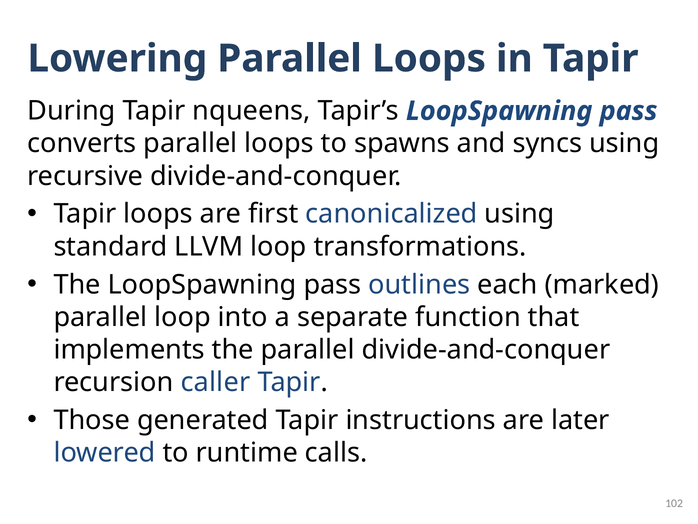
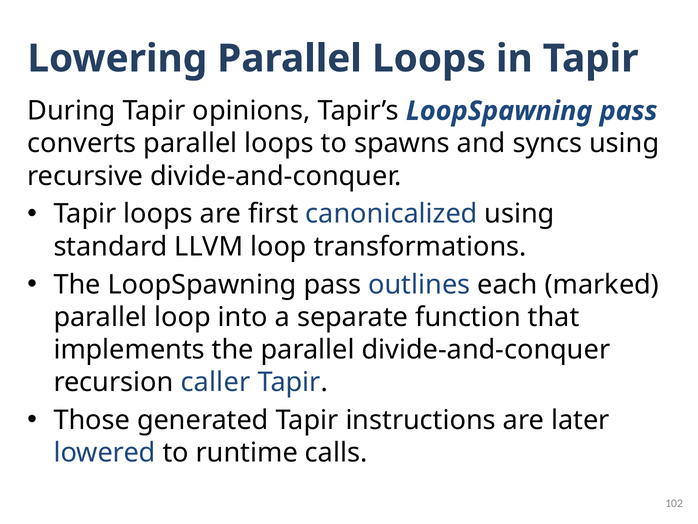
nqueens: nqueens -> opinions (252, 111)
